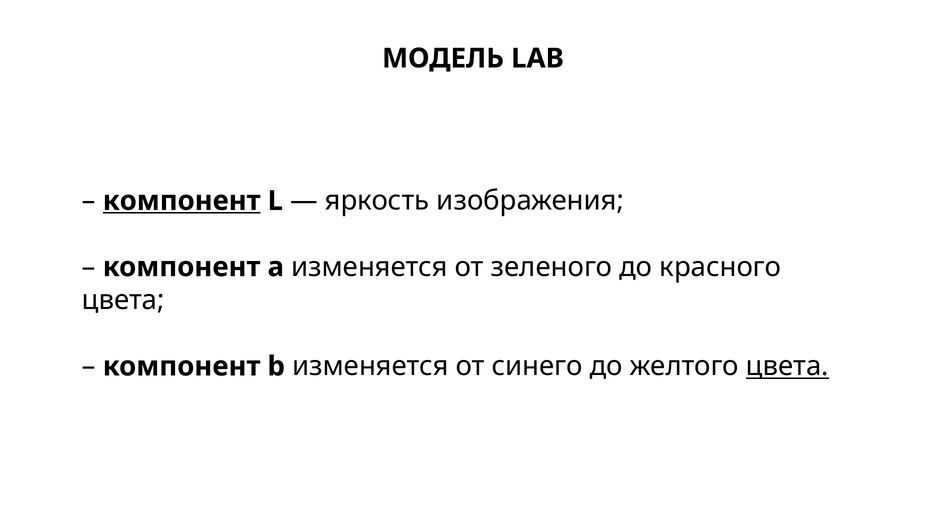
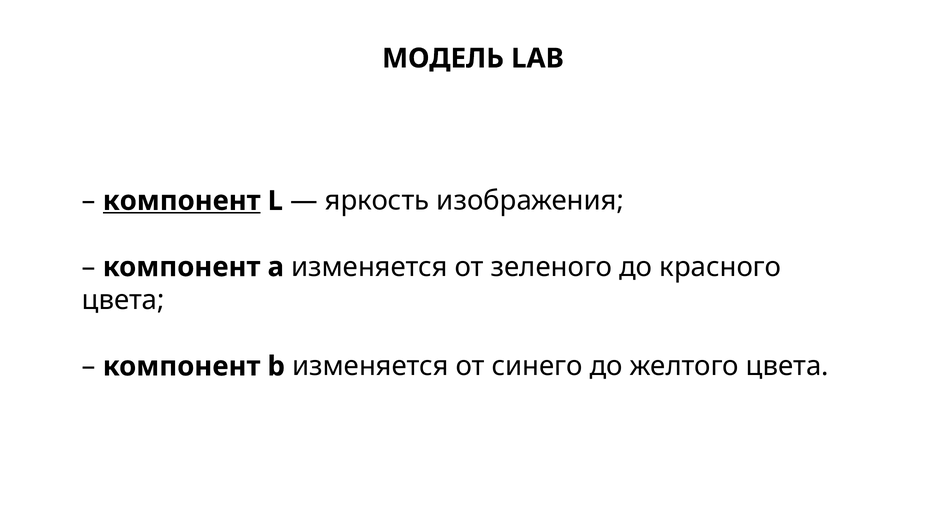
цвета underline: present -> none (787, 366)
